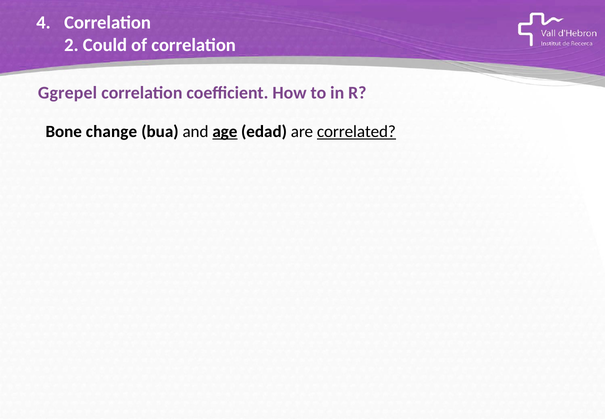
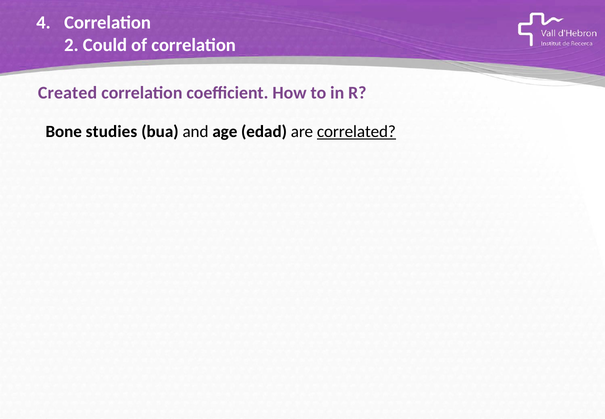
Ggrepel: Ggrepel -> Created (68, 93)
change: change -> studies (112, 132)
age underline: present -> none (225, 132)
